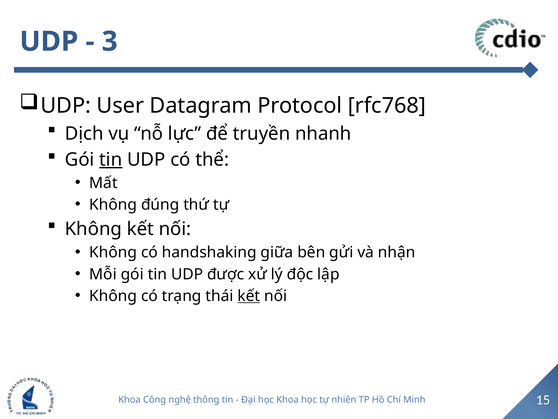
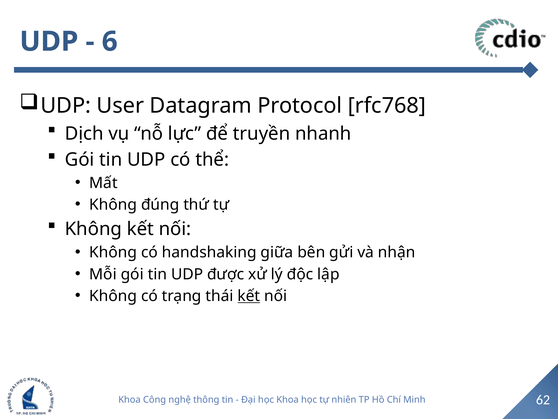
3: 3 -> 6 (110, 41)
tin underline: present -> none (111, 159)
15: 15 -> 62 (543, 399)
